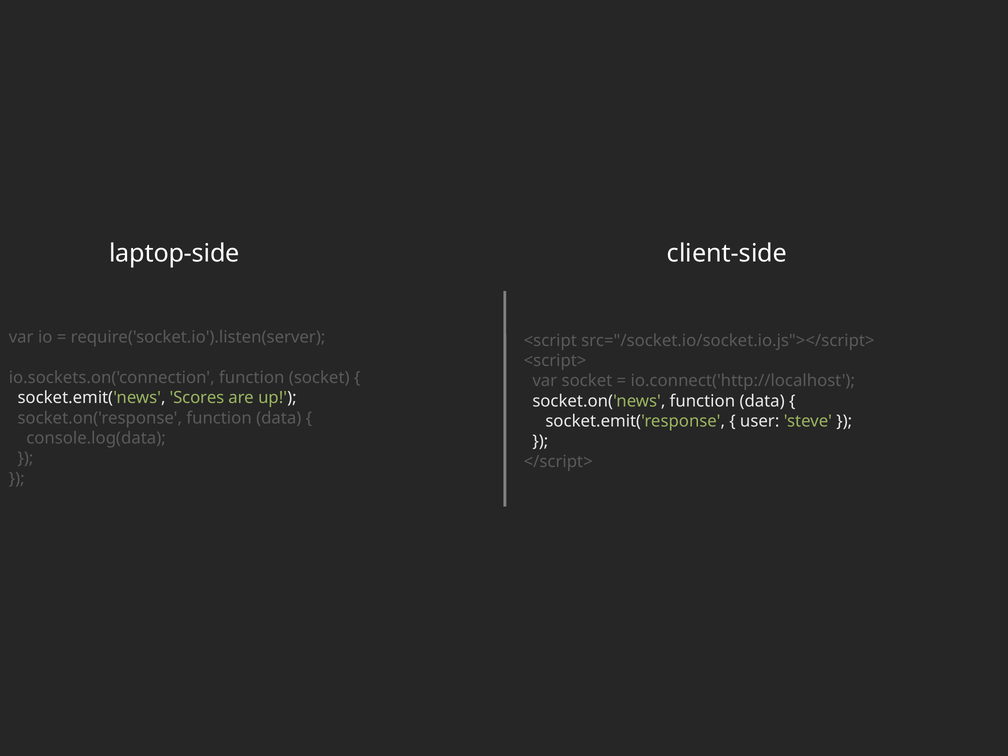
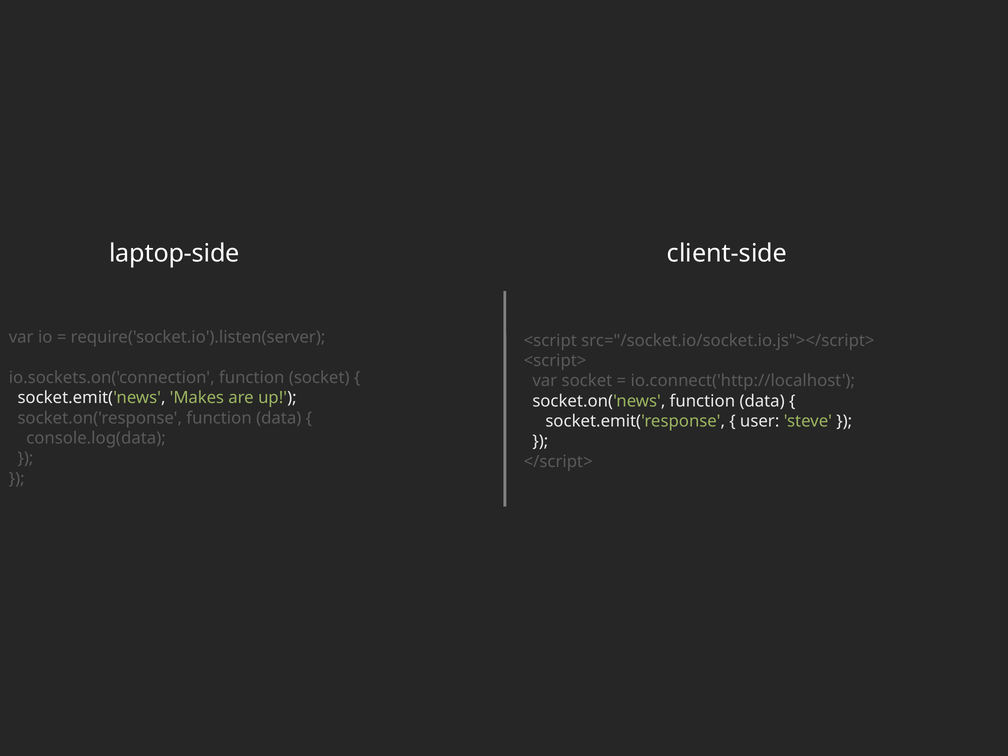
Scores: Scores -> Makes (197, 398)
